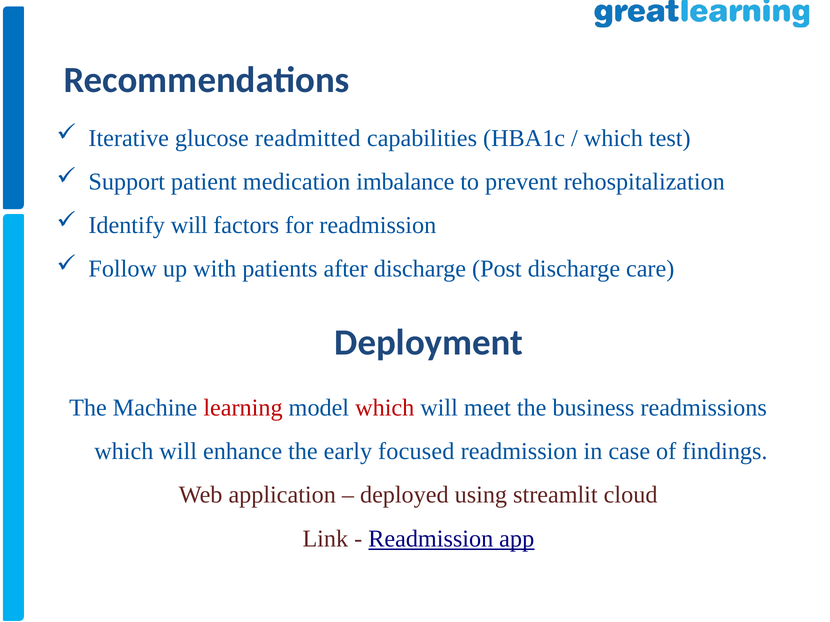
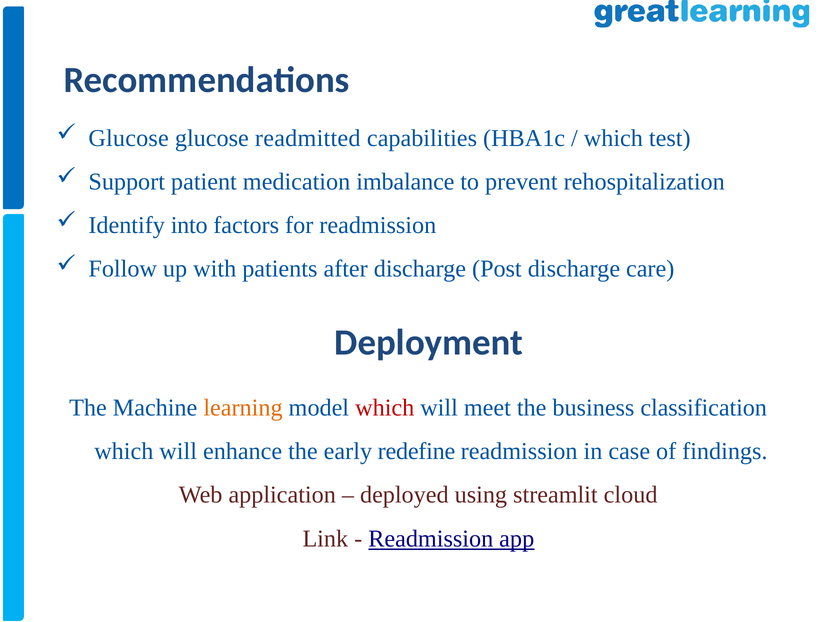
Iterative: Iterative -> Glucose (129, 139)
Identify will: will -> into (189, 226)
learning colour: red -> orange (243, 408)
readmissions: readmissions -> classification (704, 408)
focused: focused -> redefine (416, 452)
